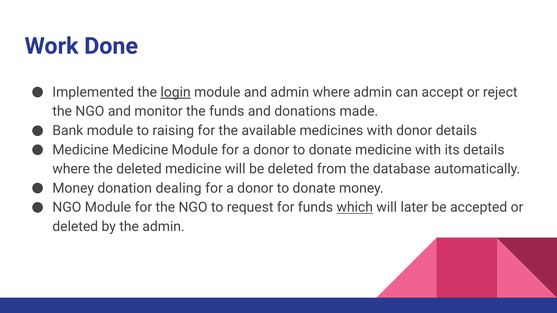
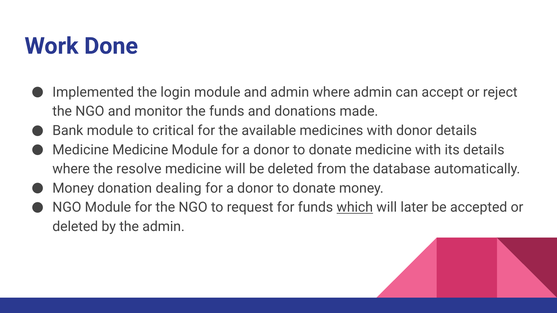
login underline: present -> none (176, 92)
raising: raising -> critical (173, 131)
the deleted: deleted -> resolve (139, 169)
